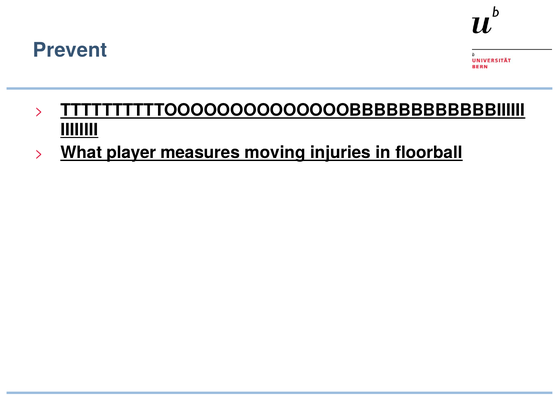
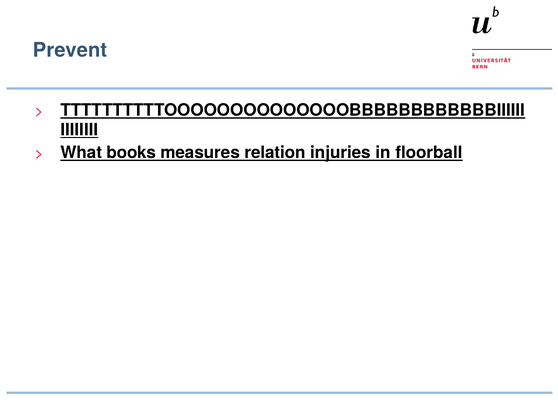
player: player -> books (131, 152)
moving: moving -> relation (275, 152)
